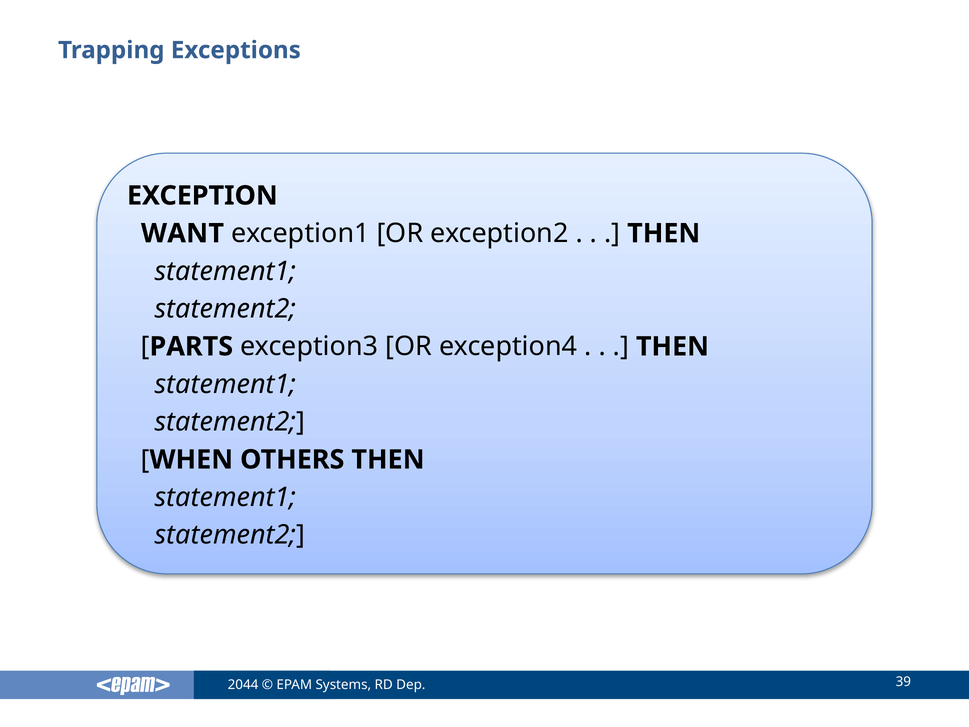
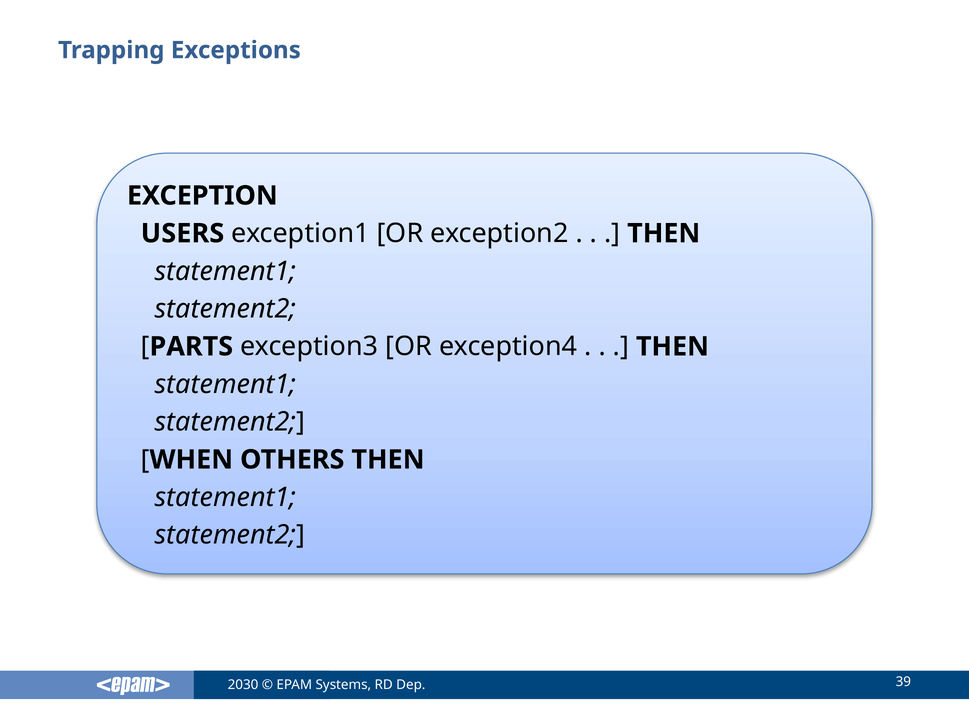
WANT: WANT -> USERS (182, 233)
2044: 2044 -> 2030 (243, 684)
